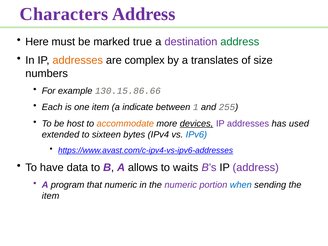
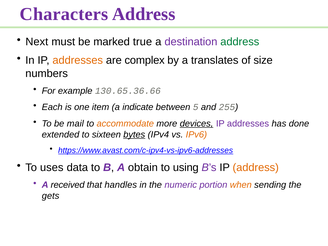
Here: Here -> Next (37, 42)
130.15.86.66: 130.15.86.66 -> 130.65.36.66 (128, 91)
1: 1 -> 5 (196, 107)
host: host -> mail (75, 124)
used: used -> done (299, 124)
bytes underline: none -> present (134, 135)
IPv6 colour: blue -> orange (196, 135)
have: have -> uses (52, 167)
allows: allows -> obtain (143, 167)
waits: waits -> using (186, 167)
address colour: purple -> orange (256, 167)
program: program -> received (68, 185)
that numeric: numeric -> handles (121, 185)
when colour: blue -> orange (241, 185)
item: item -> gets (51, 196)
